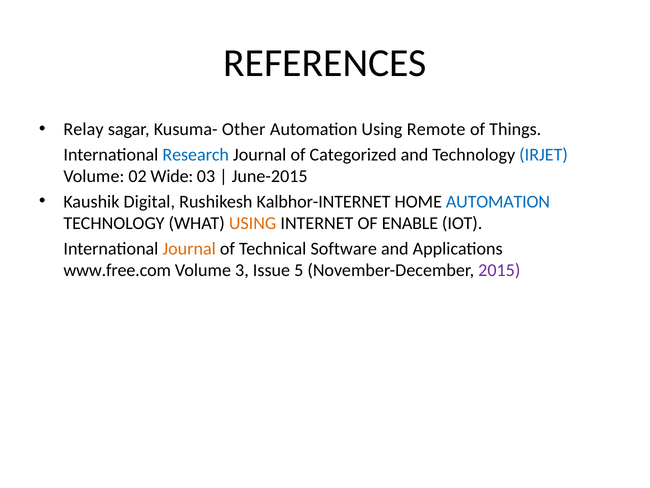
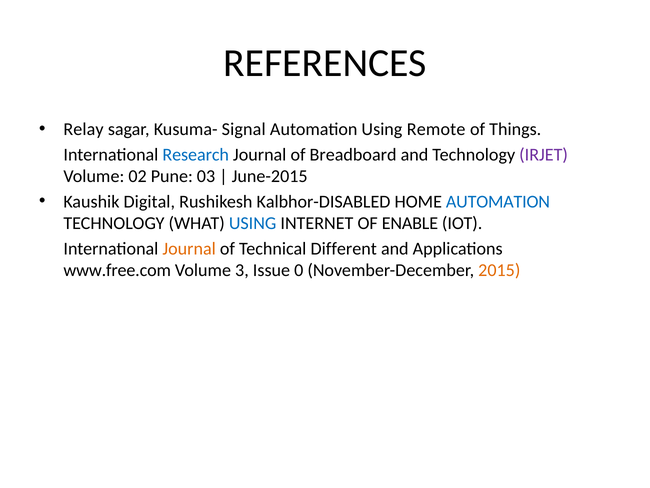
Other: Other -> Signal (244, 129)
Categorized: Categorized -> Breadboard (353, 154)
IRJET colour: blue -> purple (544, 154)
Wide: Wide -> Pune (172, 176)
Kalbhor-INTERNET: Kalbhor-INTERNET -> Kalbhor-DISABLED (323, 201)
USING colour: orange -> blue (253, 223)
Software: Software -> Different (344, 248)
5: 5 -> 0 (299, 270)
2015 colour: purple -> orange (499, 270)
